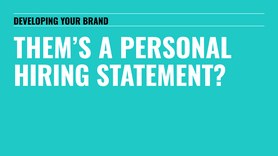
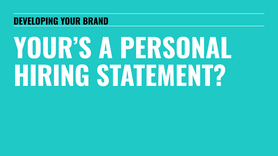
THEM’S: THEM’S -> YOUR’S (53, 50)
